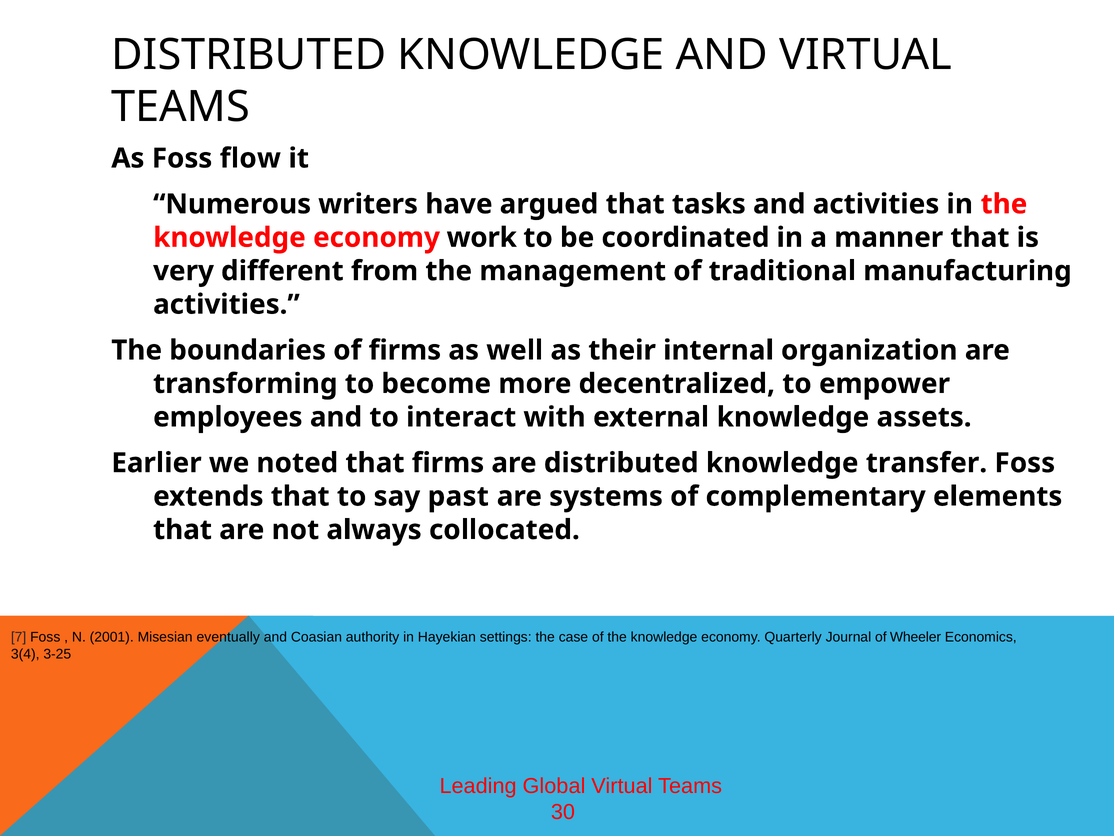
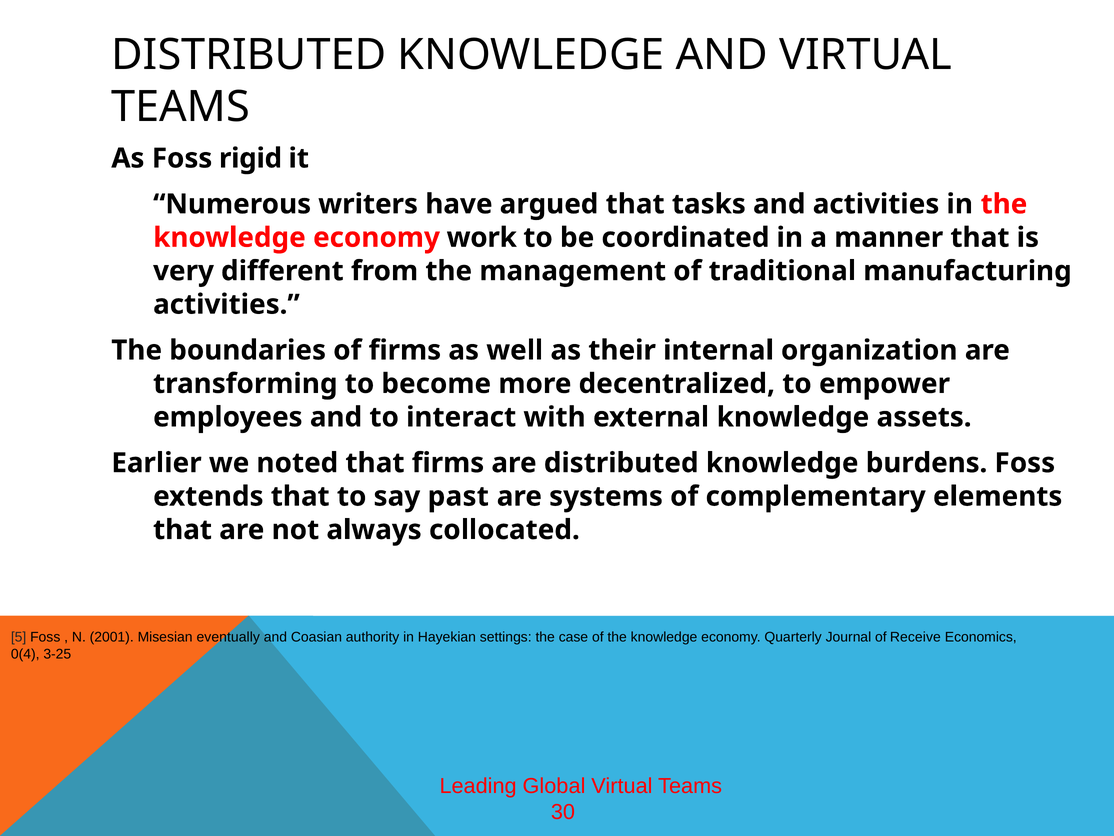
flow: flow -> rigid (251, 158)
transfer: transfer -> burdens (927, 463)
7: 7 -> 5 (19, 637)
Wheeler: Wheeler -> Receive (915, 637)
3(4: 3(4 -> 0(4 (25, 654)
